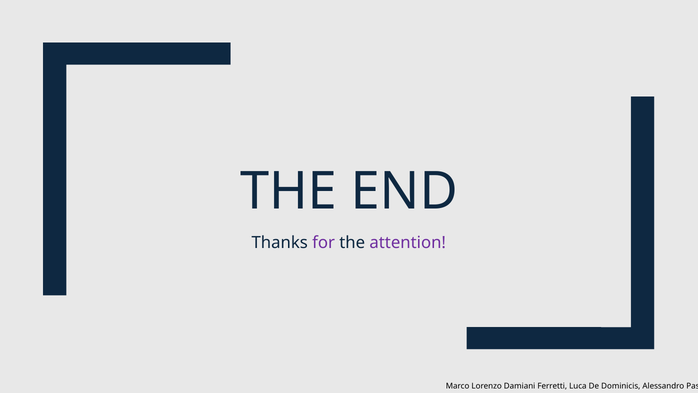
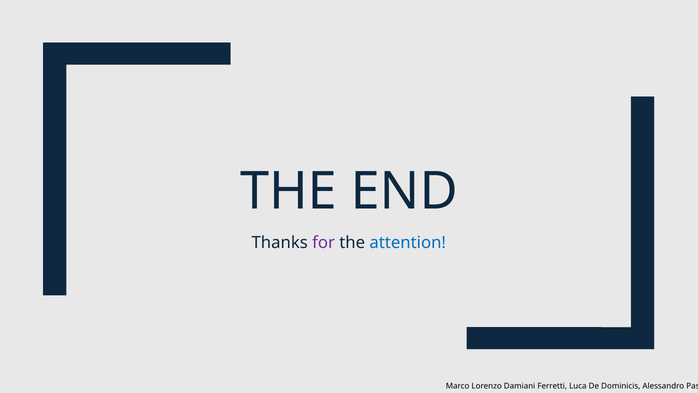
attention colour: purple -> blue (408, 243)
